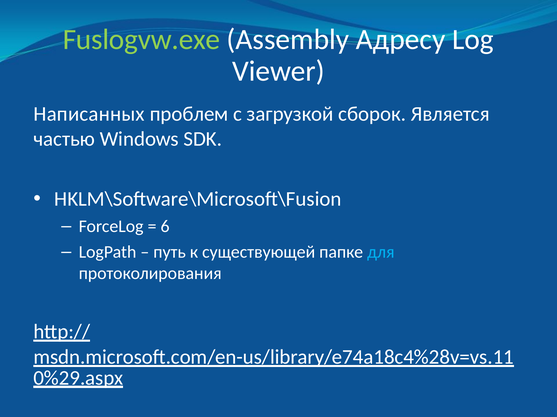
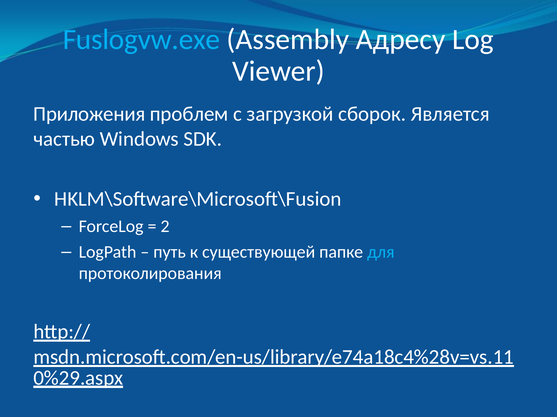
Fuslogvw.exe colour: light green -> light blue (141, 39)
Написанных: Написанных -> Приложения (89, 114)
6: 6 -> 2 (165, 227)
